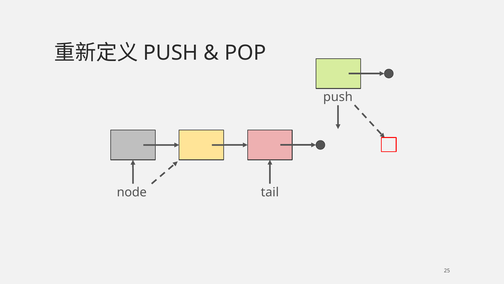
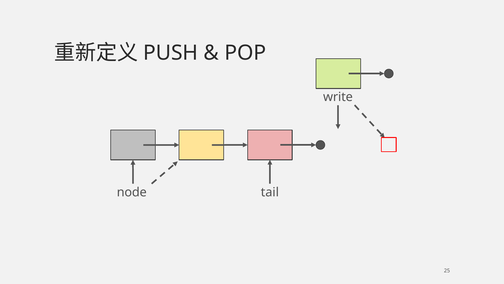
push: push -> write (338, 97)
